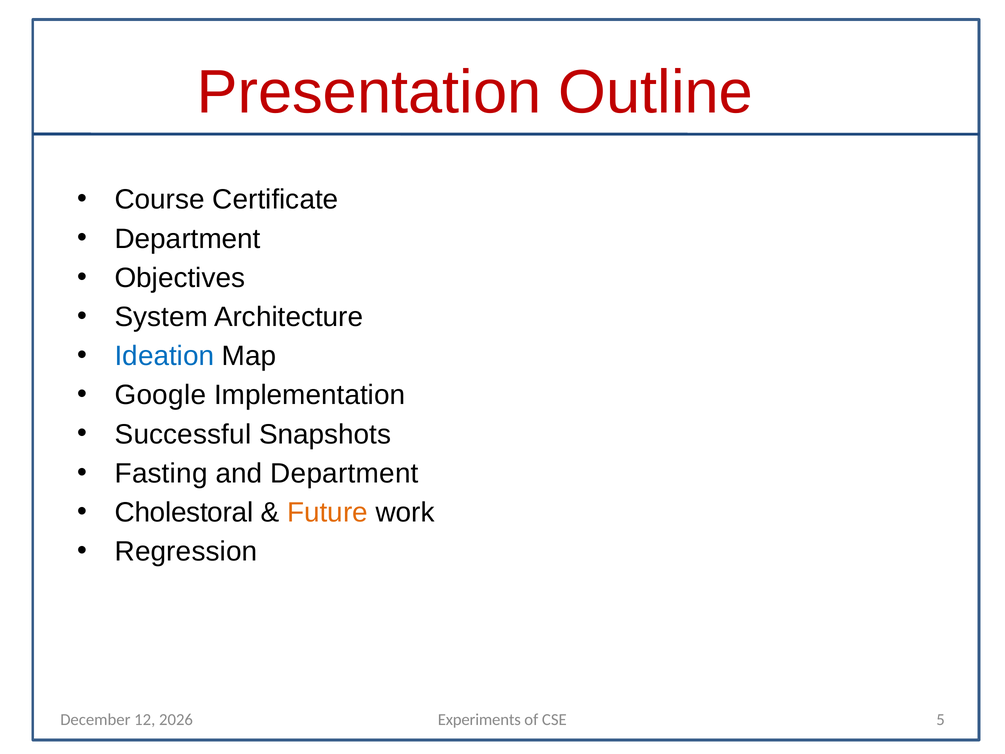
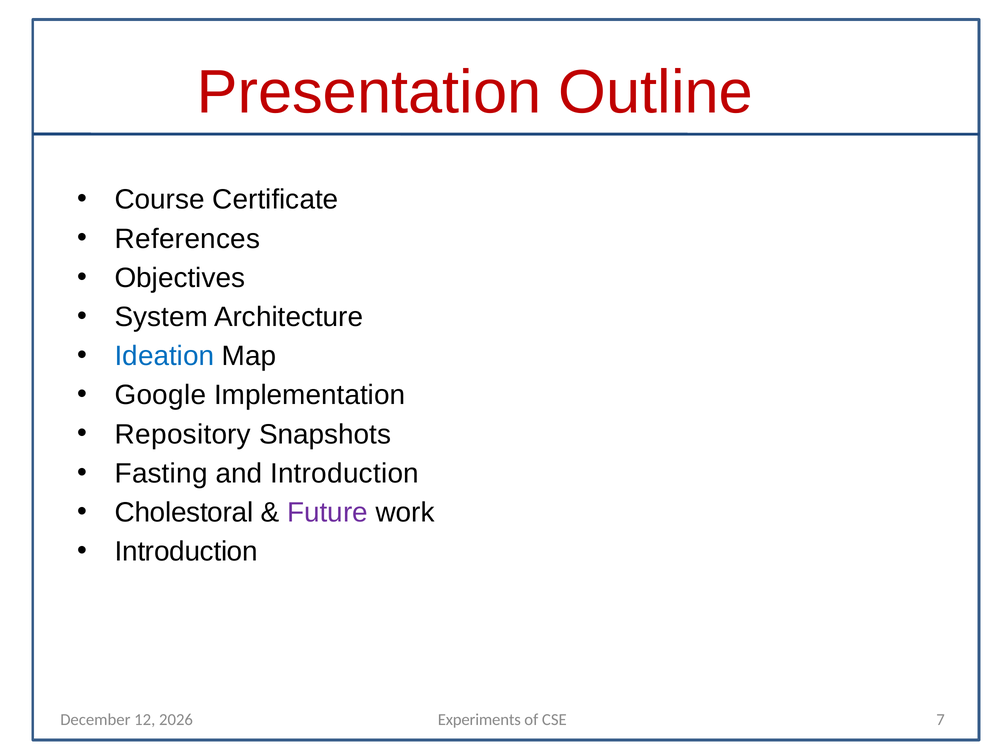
Department: Department -> References (188, 239)
Successful: Successful -> Repository (183, 434)
and Department: Department -> Introduction (344, 473)
Future colour: orange -> purple (328, 512)
Regression: Regression -> Introduction (186, 551)
5: 5 -> 7 (941, 720)
